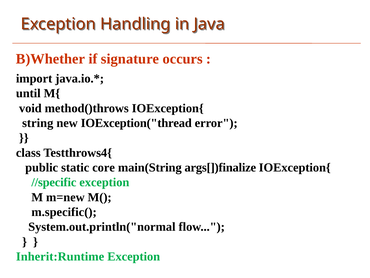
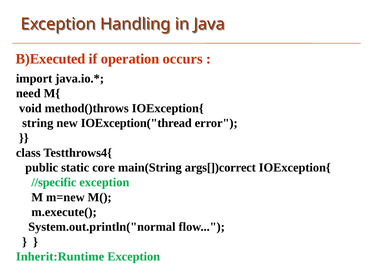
B)Whether: B)Whether -> B)Executed (51, 59)
signature: signature -> operation (130, 59)
until: until -> need (28, 93)
args[])finalize: args[])finalize -> args[])correct (220, 167)
m.specific(: m.specific( -> m.execute( (64, 212)
